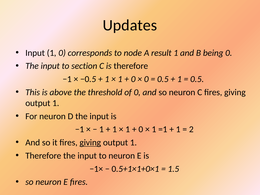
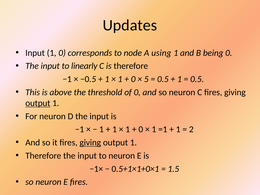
result: result -> using (161, 53)
section: section -> linearly (84, 66)
0: 0 -> 5 (146, 79)
output underline: none -> present (38, 103)
